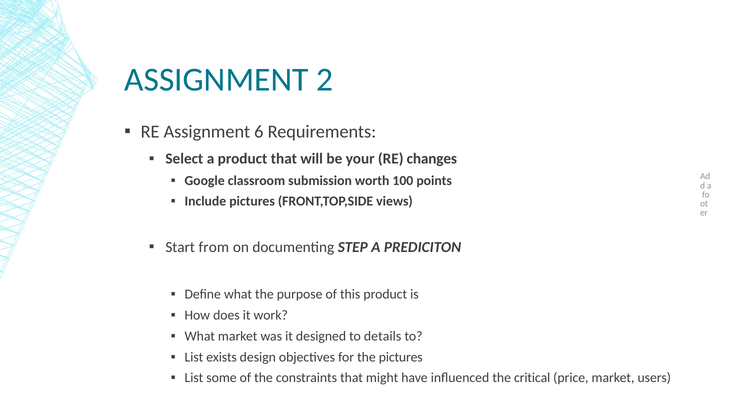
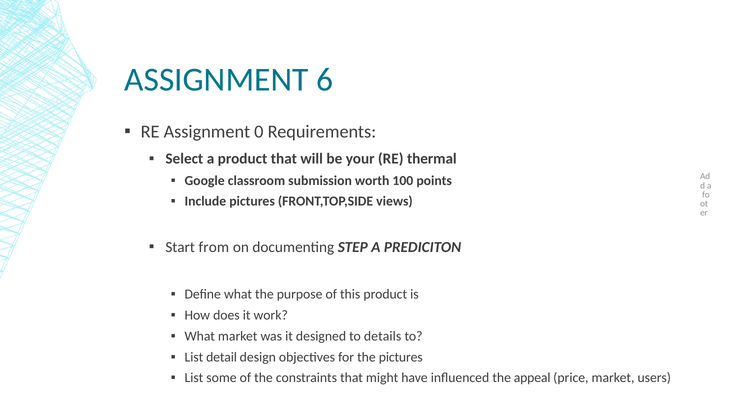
2: 2 -> 6 (325, 80)
6: 6 -> 0 (259, 132)
changes: changes -> thermal (432, 159)
exists: exists -> detail (222, 357)
critical: critical -> appeal (532, 378)
